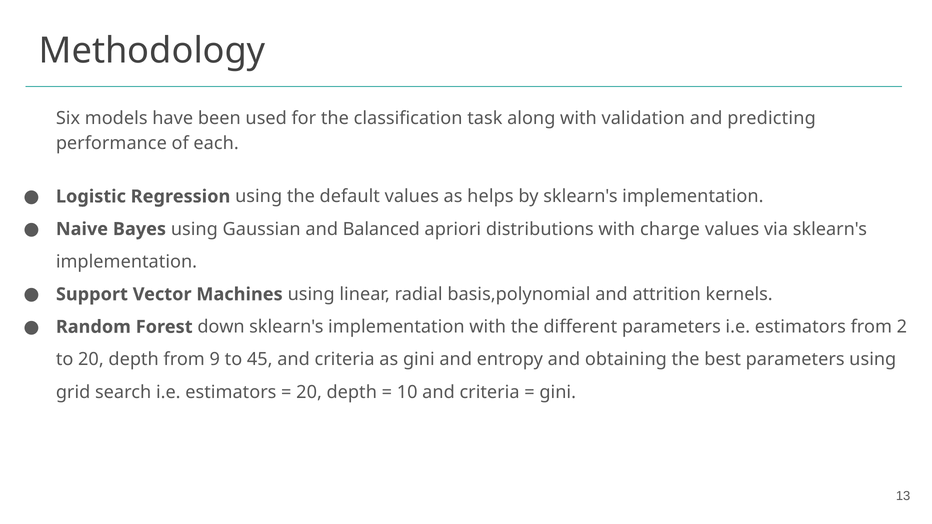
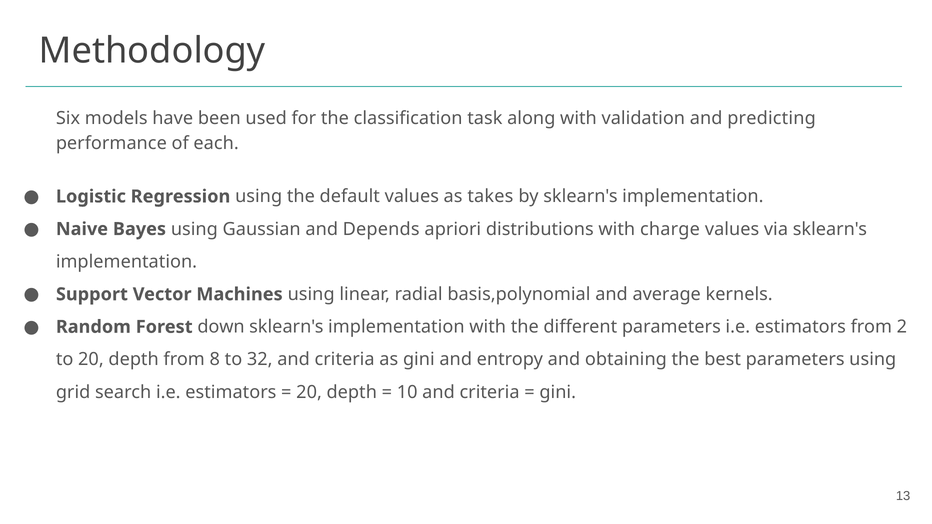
helps: helps -> takes (490, 197)
Balanced: Balanced -> Depends (381, 229)
attrition: attrition -> average (667, 294)
9: 9 -> 8 (215, 360)
45: 45 -> 32 (260, 360)
